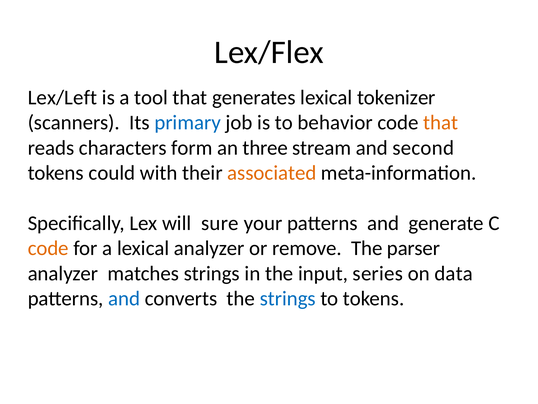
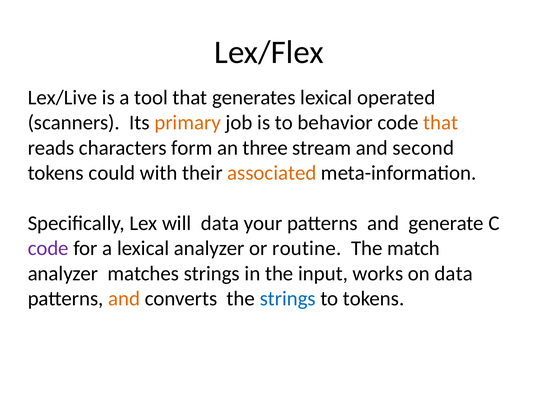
Lex/Left: Lex/Left -> Lex/Live (62, 97)
tokenizer: tokenizer -> operated (396, 97)
primary colour: blue -> orange (188, 122)
will sure: sure -> data (220, 223)
code colour: orange -> purple (48, 248)
remove: remove -> routine (307, 248)
parser: parser -> match (414, 248)
series: series -> works (378, 273)
and colour: blue -> orange (124, 298)
